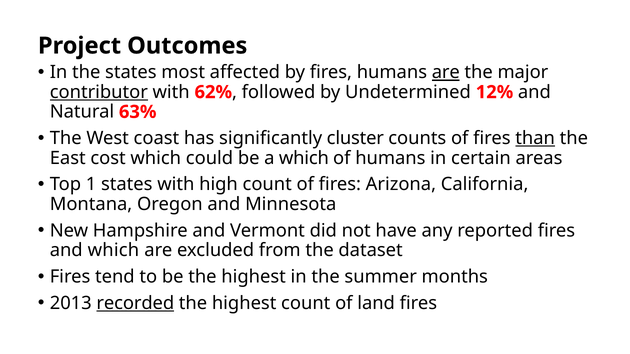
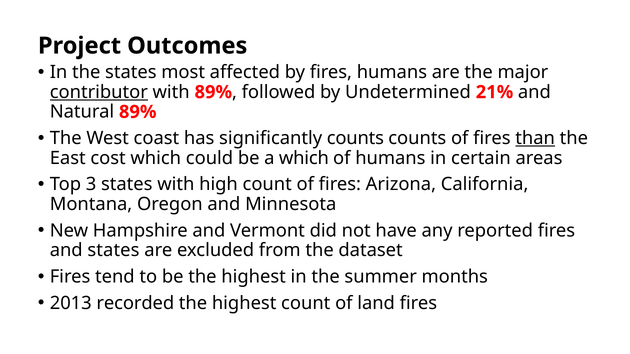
are underline: present -> none (446, 72)
with 62%: 62% -> 89% (213, 92)
12%: 12% -> 21% (495, 92)
Natural 63%: 63% -> 89% (138, 112)
significantly cluster: cluster -> counts (355, 138)
1: 1 -> 3 (91, 185)
and which: which -> states (113, 251)
recorded underline: present -> none (135, 303)
